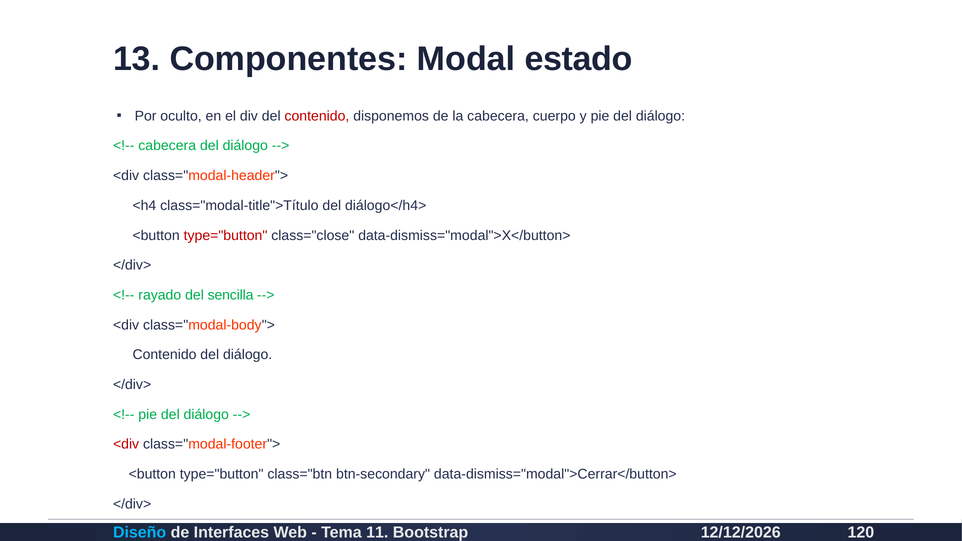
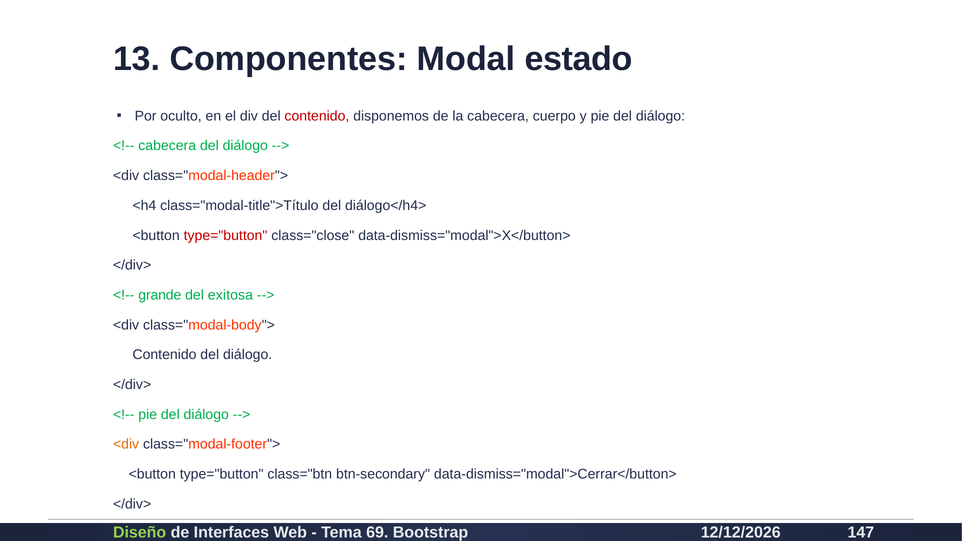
rayado: rayado -> grande (160, 295)
sencilla: sencilla -> exitosa (230, 295)
<div colour: red -> orange (126, 444)
Diseño colour: light blue -> light green (140, 532)
11: 11 -> 69 (377, 532)
120: 120 -> 147 (861, 533)
